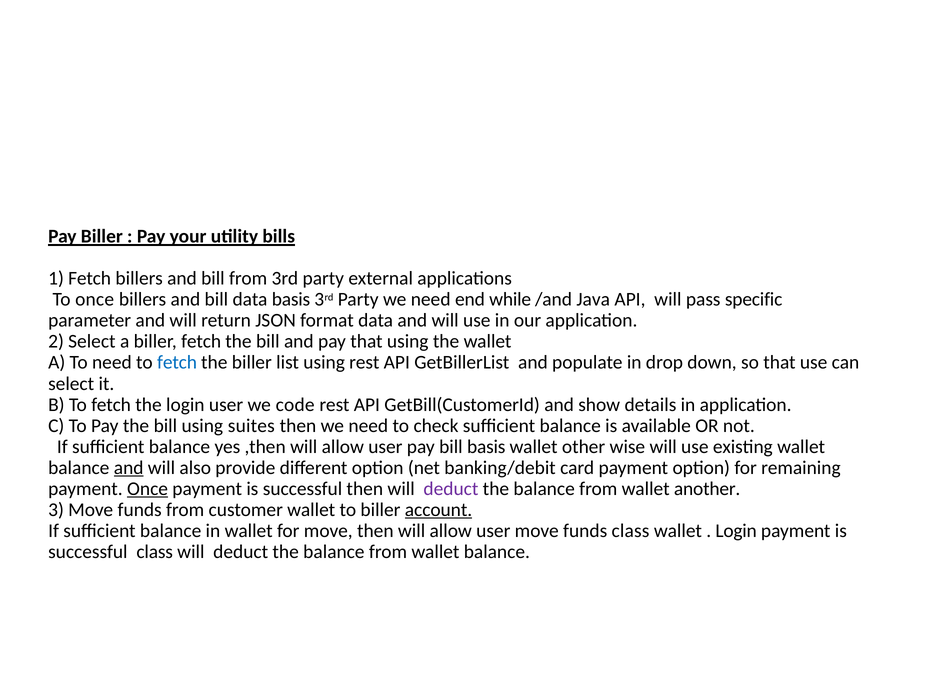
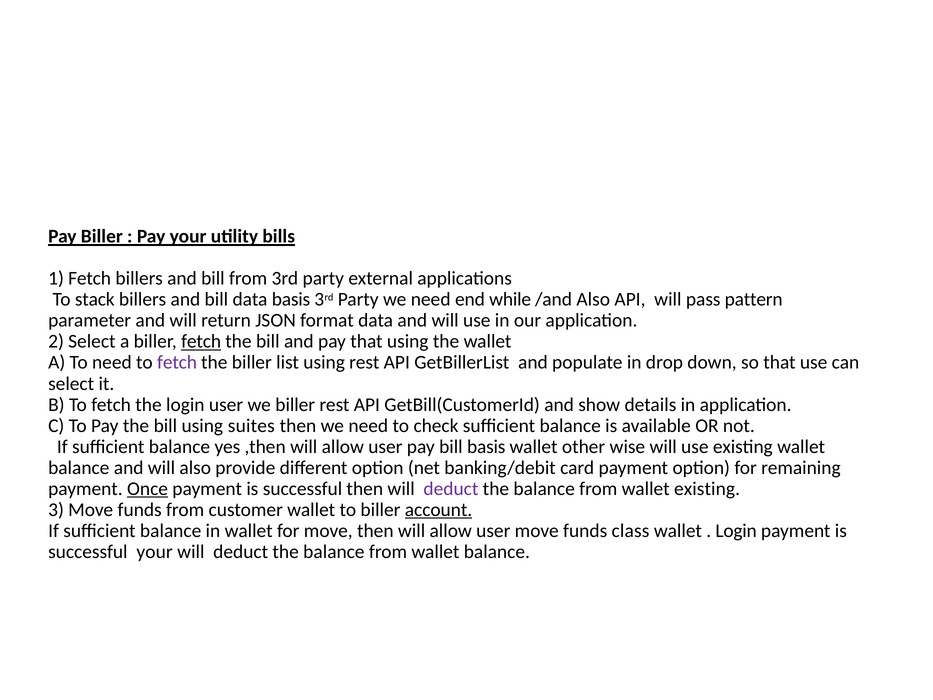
To once: once -> stack (95, 299)
/and Java: Java -> Also (593, 299)
specific: specific -> pattern (754, 299)
fetch underline: none -> present (201, 341)
fetch colour: blue -> purple (177, 362)
we code: code -> biller (295, 404)
and underline: present -> none (129, 468)
wallet another: another -> existing (707, 489)
successful class: class -> your (155, 552)
